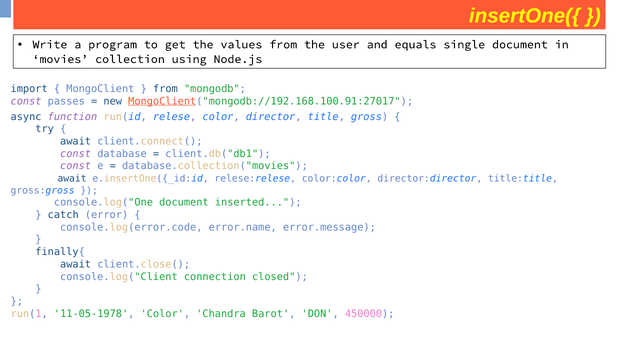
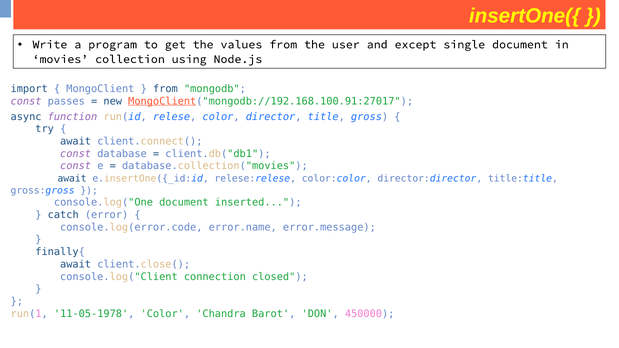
equals: equals -> except (415, 44)
